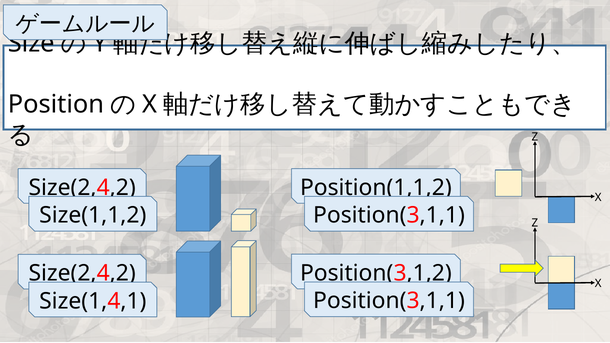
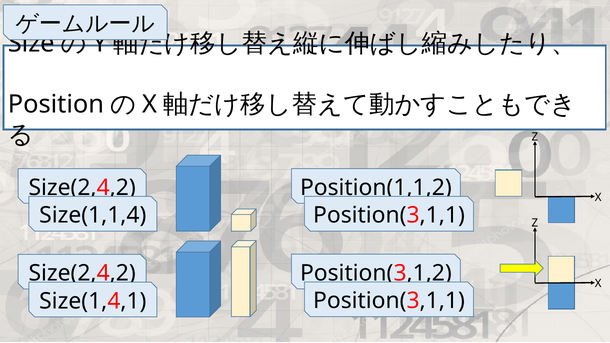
Size(1,1,2: Size(1,1,2 -> Size(1,1,4 (93, 215)
